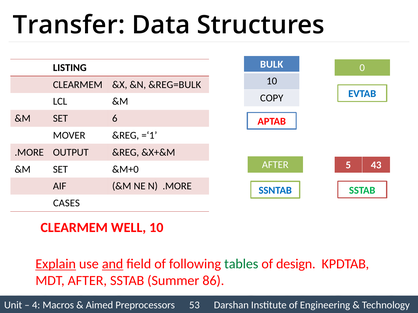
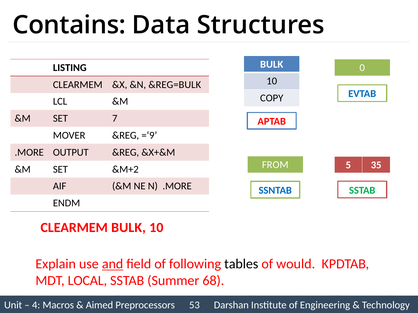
Transfer: Transfer -> Contains (69, 25)
6: 6 -> 7 (115, 119)
=‘1: =‘1 -> =‘9 (149, 136)
AFTER: AFTER -> FROM (275, 165)
43: 43 -> 35 (376, 165)
&M+0: &M+0 -> &M+2 (125, 170)
CASES: CASES -> ENDM (67, 203)
CLEARMEM WELL: WELL -> BULK (128, 228)
Explain underline: present -> none (56, 264)
tables colour: green -> black (241, 264)
design: design -> would (296, 264)
MDT AFTER: AFTER -> LOCAL (87, 281)
86: 86 -> 68 (213, 281)
